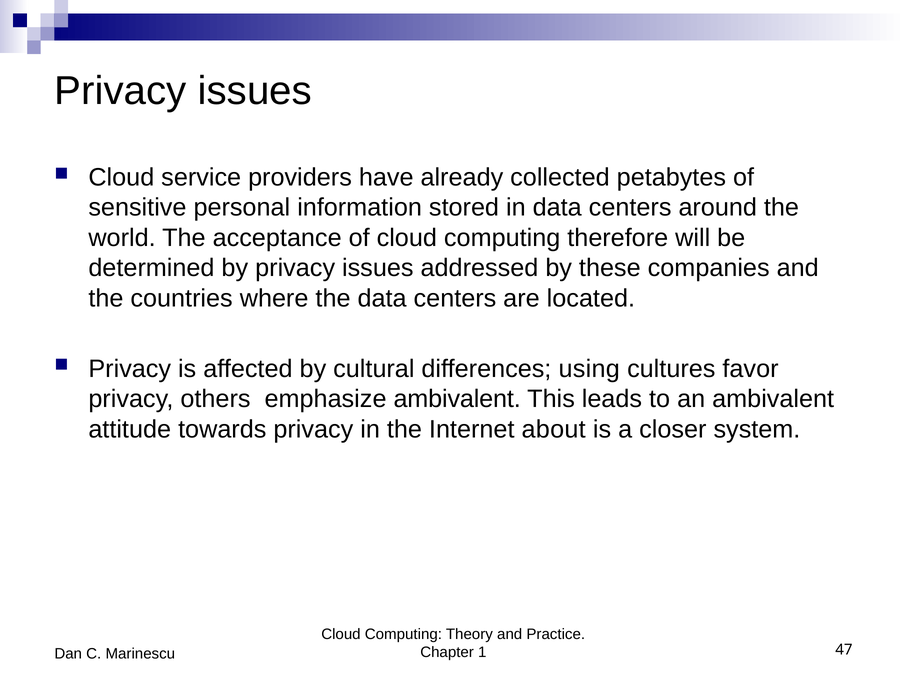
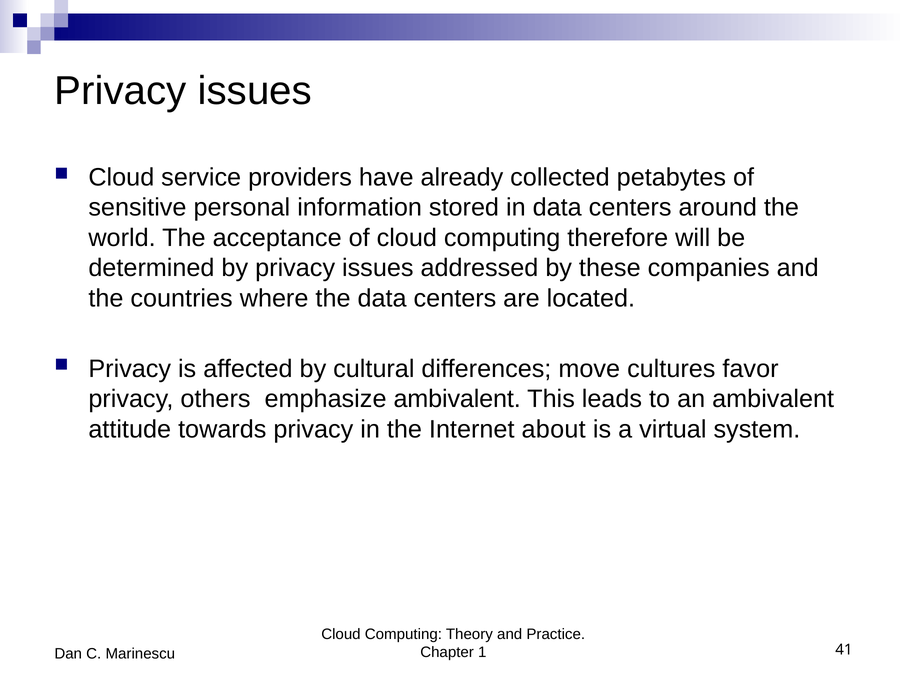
using: using -> move (589, 369)
closer: closer -> virtual (673, 429)
47: 47 -> 41 (844, 650)
